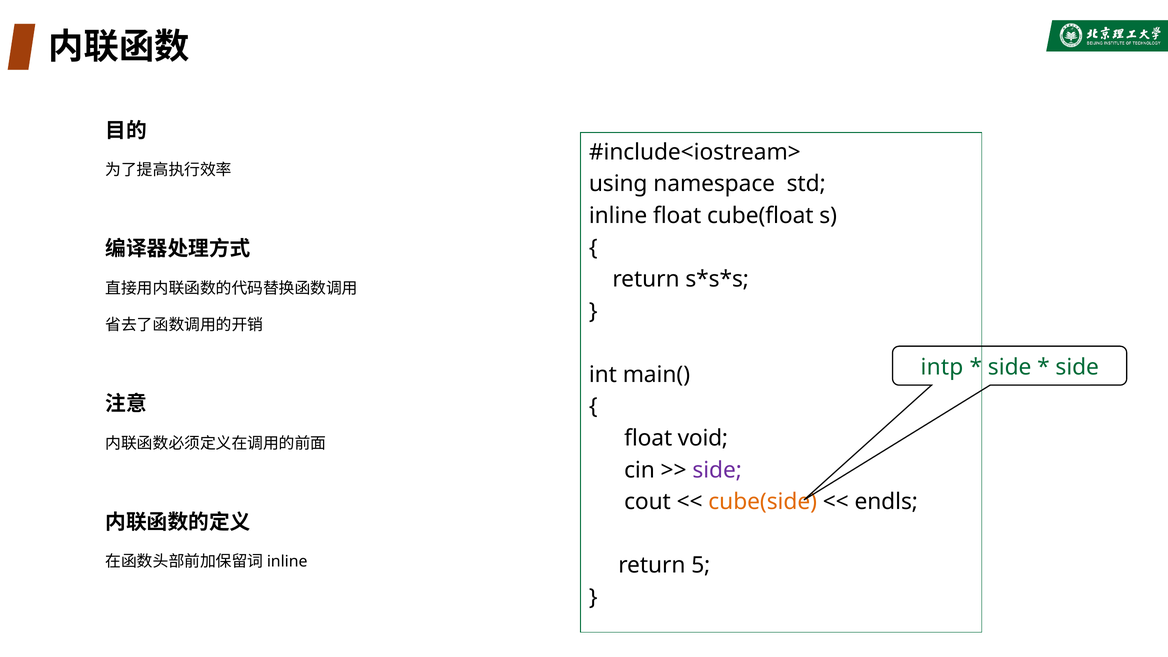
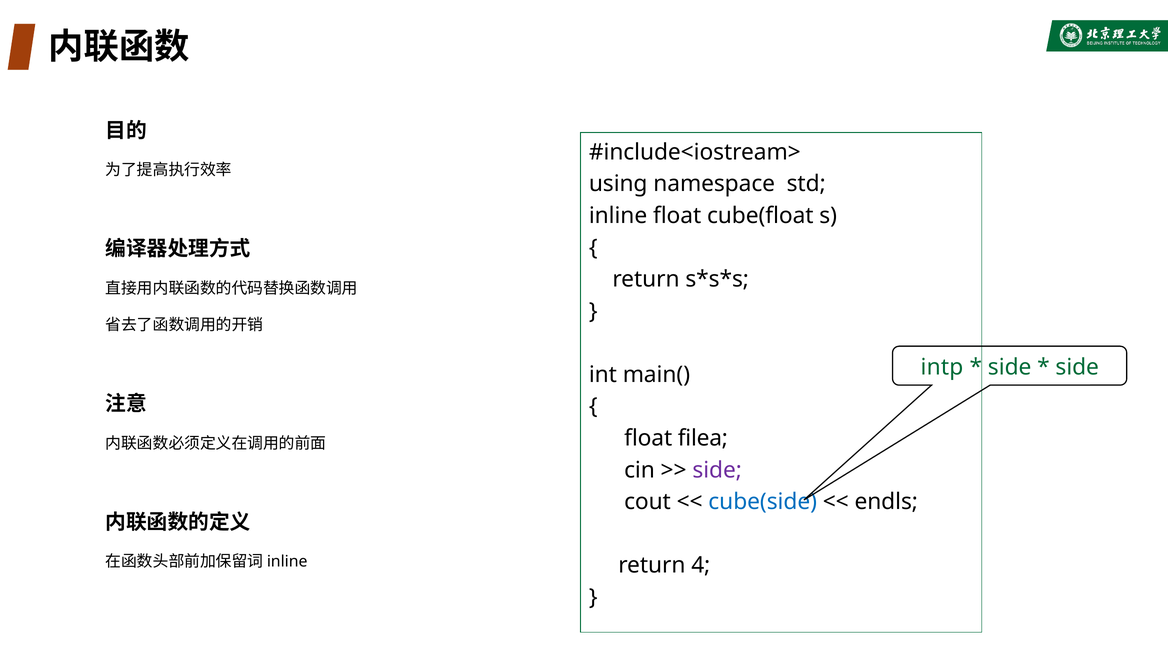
void: void -> filea (703, 438)
cube(side colour: orange -> blue (763, 502)
5: 5 -> 4 (701, 565)
